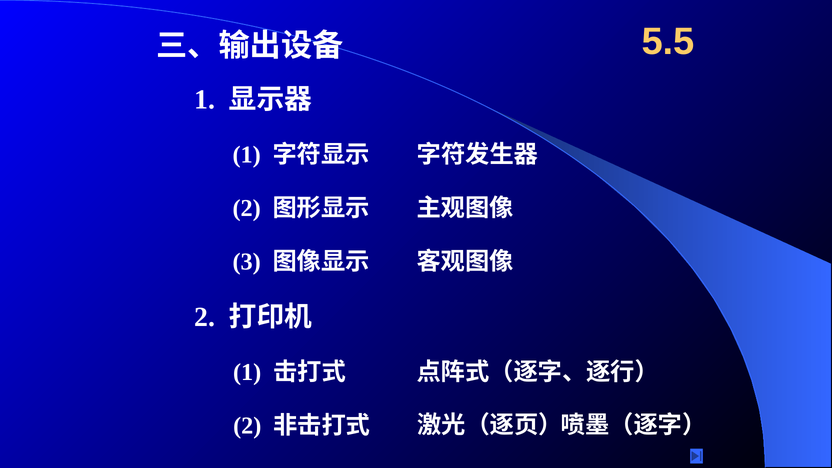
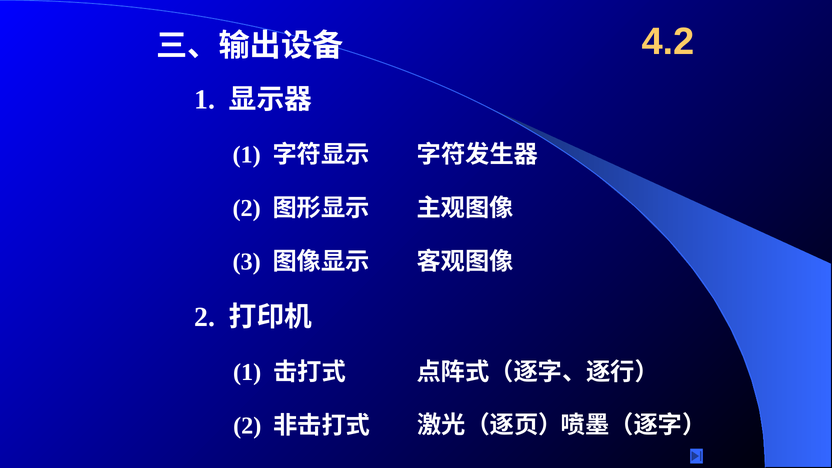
5.5: 5.5 -> 4.2 (668, 42)
